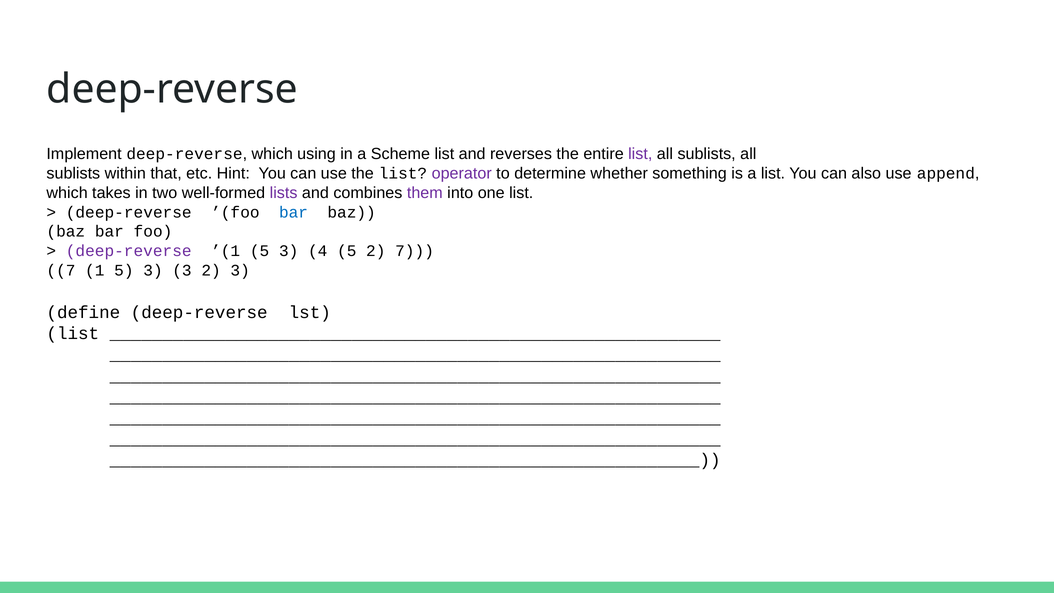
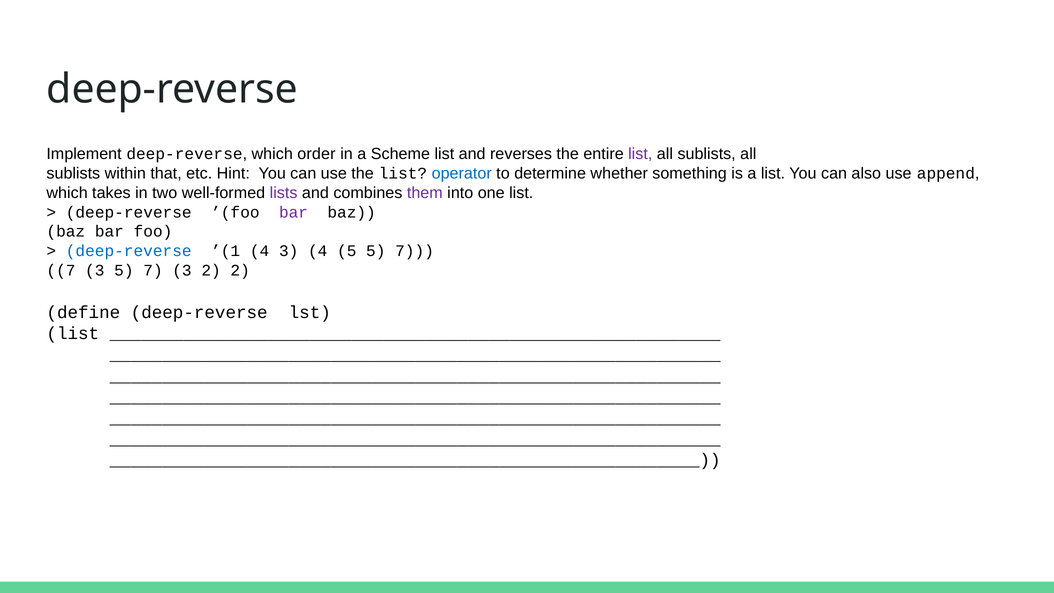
using: using -> order (316, 154)
operator colour: purple -> blue (462, 173)
bar colour: blue -> purple (294, 212)
deep-reverse colour: purple -> blue (129, 251)
’(1 5: 5 -> 4 (260, 251)
5 2: 2 -> 5 (376, 251)
1: 1 -> 3 (95, 270)
3: 3 -> 7 (153, 270)
2 3: 3 -> 2 (240, 270)
